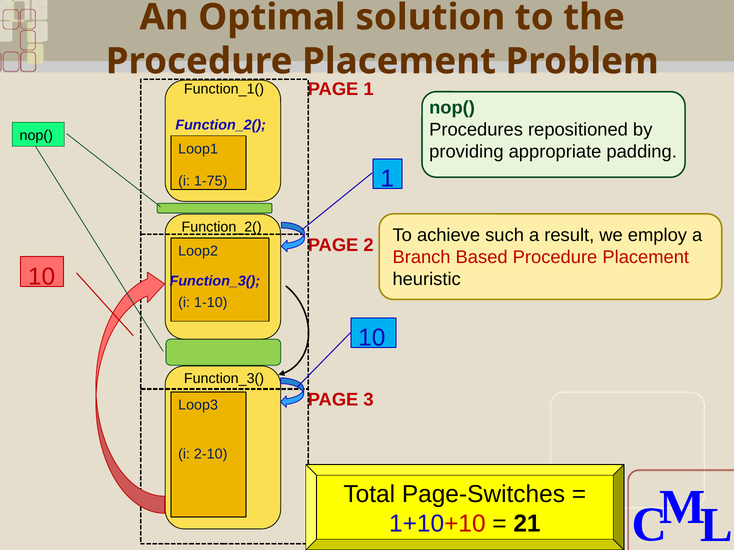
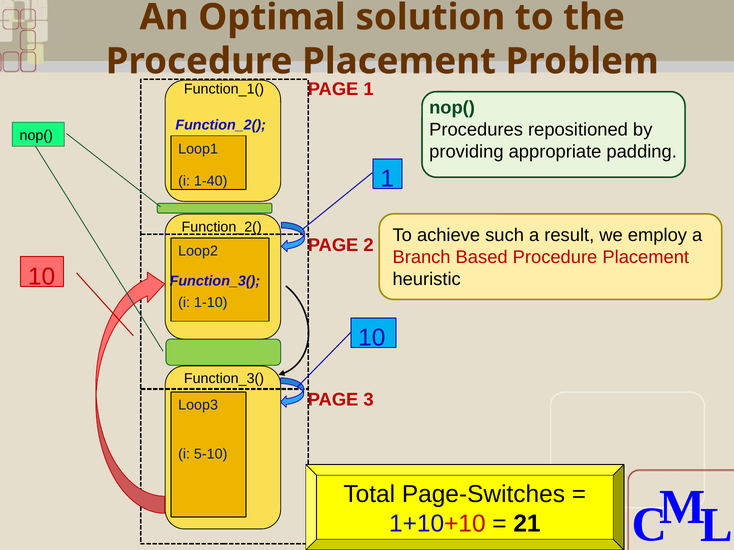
1-75: 1-75 -> 1-40 (211, 181)
2-10: 2-10 -> 5-10 (211, 454)
